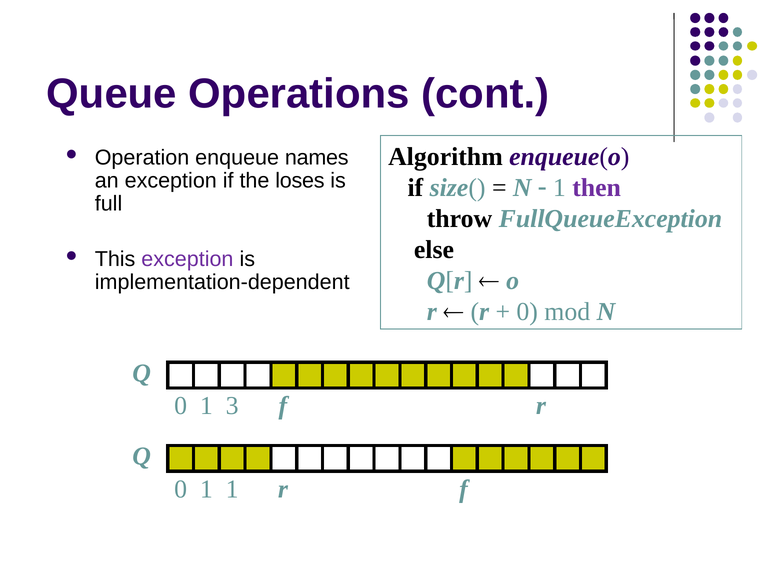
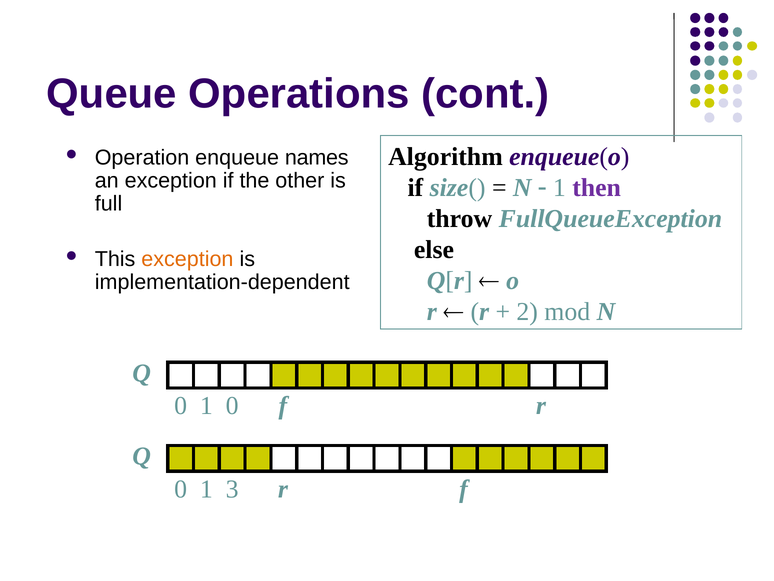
loses: loses -> other (300, 180)
exception colour: purple -> orange (187, 259)
0: 0 -> 2 (527, 311)
1 3: 3 -> 0 (232, 406)
1 1: 1 -> 3 (232, 489)
